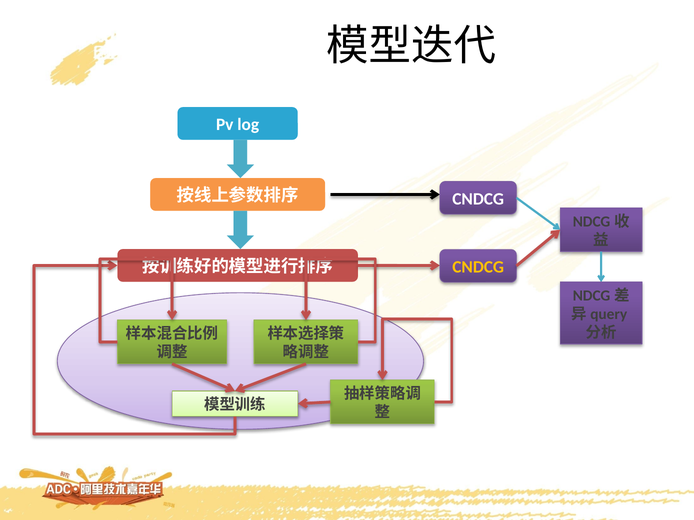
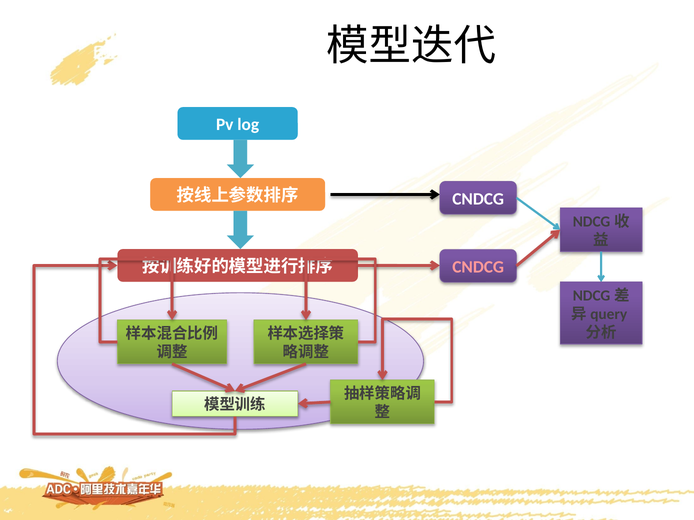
CNDCG colour: yellow -> pink (478, 267)
